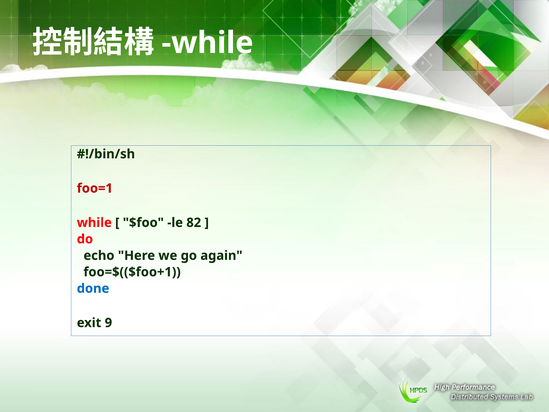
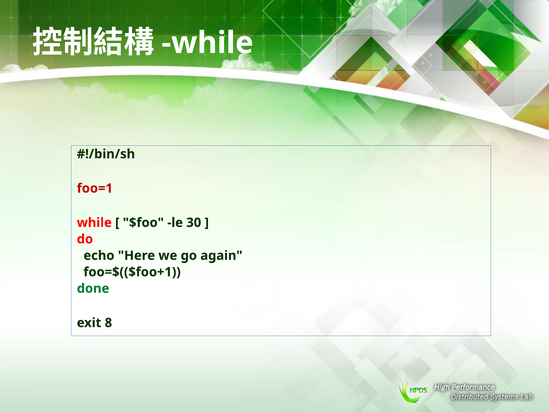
82: 82 -> 30 (194, 223)
done colour: blue -> green (93, 288)
9: 9 -> 8 (108, 323)
